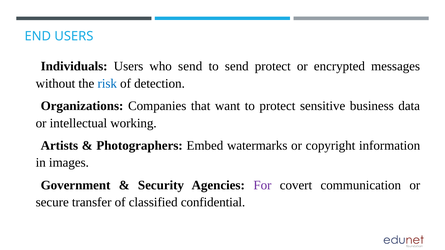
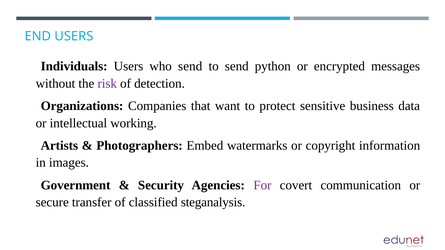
send protect: protect -> python (273, 66)
risk colour: blue -> purple (107, 84)
confidential: confidential -> steganalysis (213, 203)
